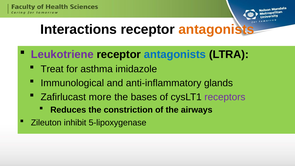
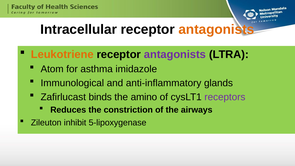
Interactions: Interactions -> Intracellular (79, 30)
Leukotriene colour: purple -> orange (62, 54)
antagonists colour: blue -> purple (175, 54)
Treat: Treat -> Atom (52, 69)
more: more -> binds (100, 97)
bases: bases -> amino (144, 97)
